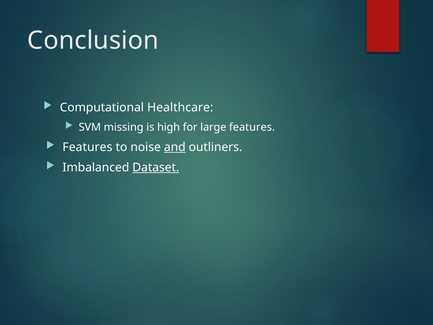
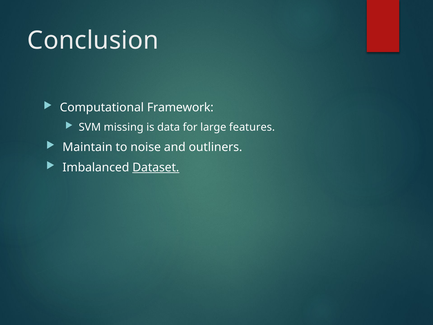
Healthcare: Healthcare -> Framework (180, 107)
high: high -> data (169, 127)
Features: Features -> Maintain (87, 147)
and underline: present -> none (175, 147)
